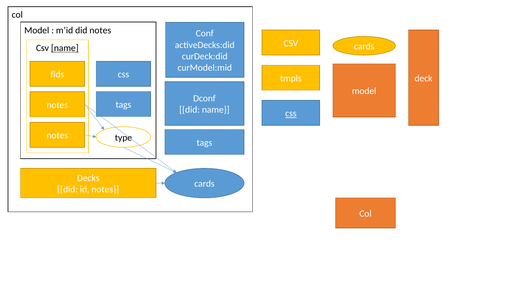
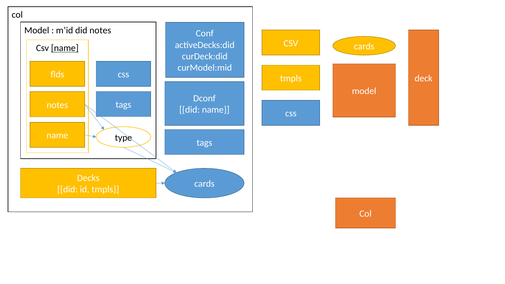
css underline: present -> none (291, 114)
notes: notes -> name (57, 135)
id notes: notes -> tmpls (105, 189)
